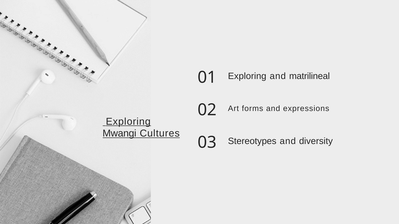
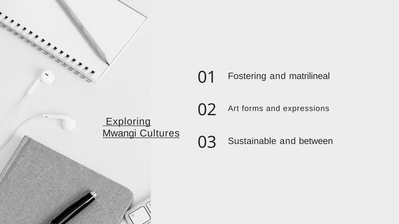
Exploring: Exploring -> Fostering (247, 76)
Stereotypes: Stereotypes -> Sustainable (252, 141)
diversity: diversity -> between (316, 141)
